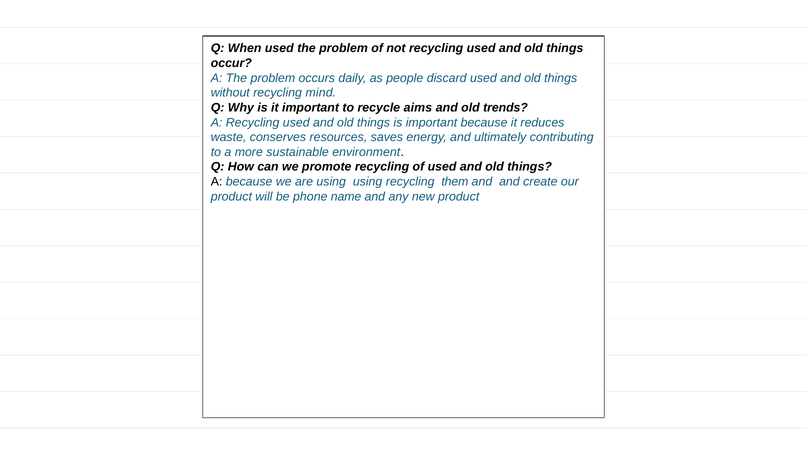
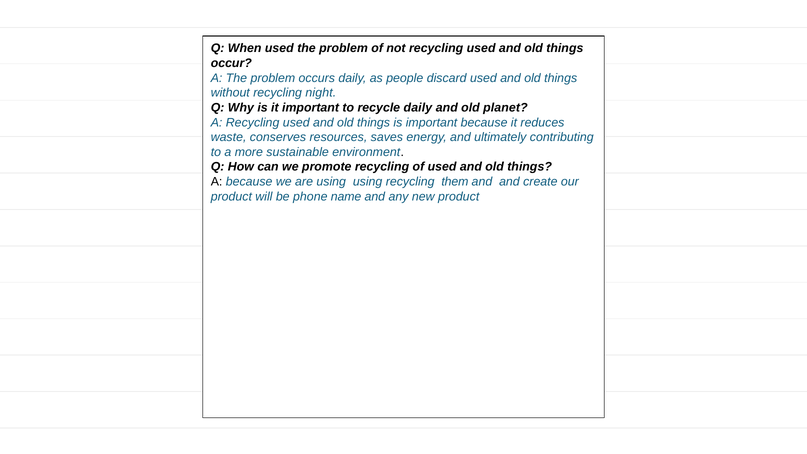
mind: mind -> night (321, 93)
recycle aims: aims -> daily (418, 108)
trends: trends -> planet (505, 108)
